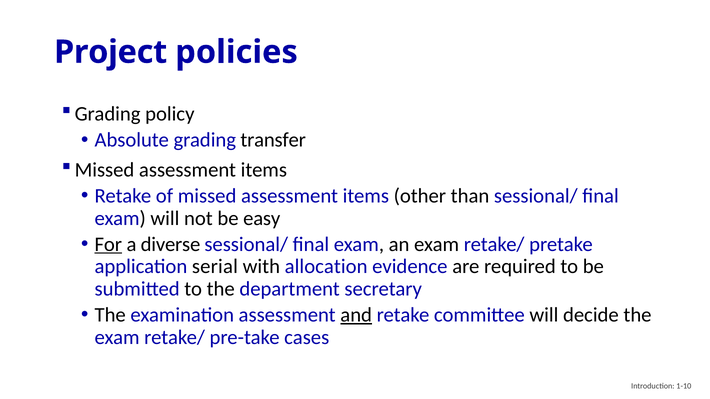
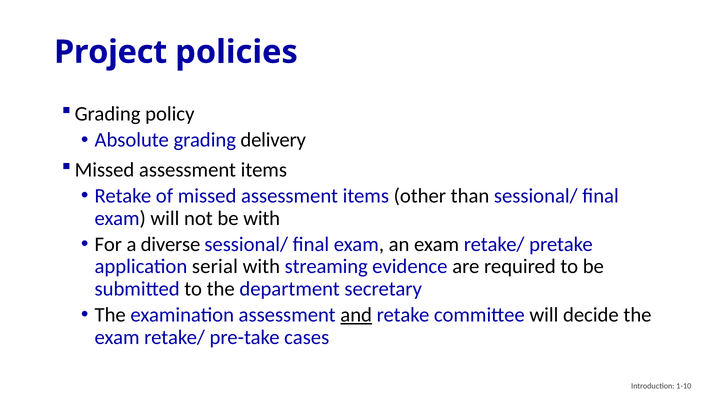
transfer: transfer -> delivery (273, 140)
be easy: easy -> with (262, 218)
For underline: present -> none (108, 244)
allocation: allocation -> streaming (326, 267)
